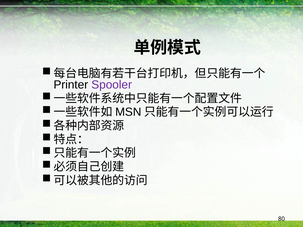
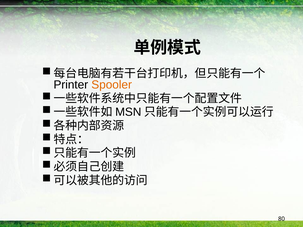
Spooler colour: purple -> orange (112, 85)
